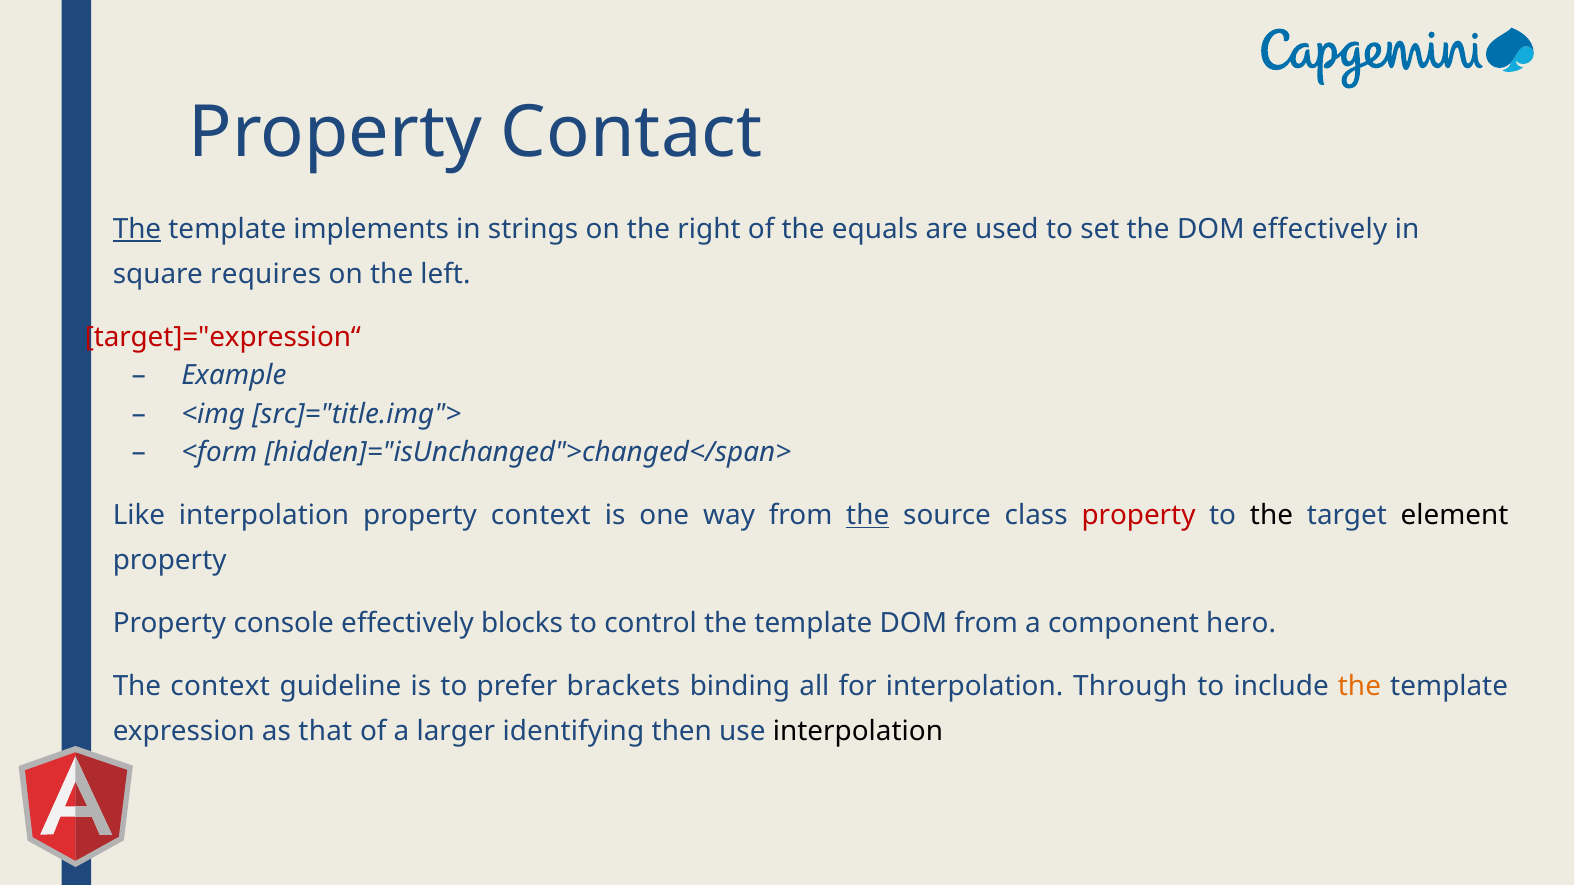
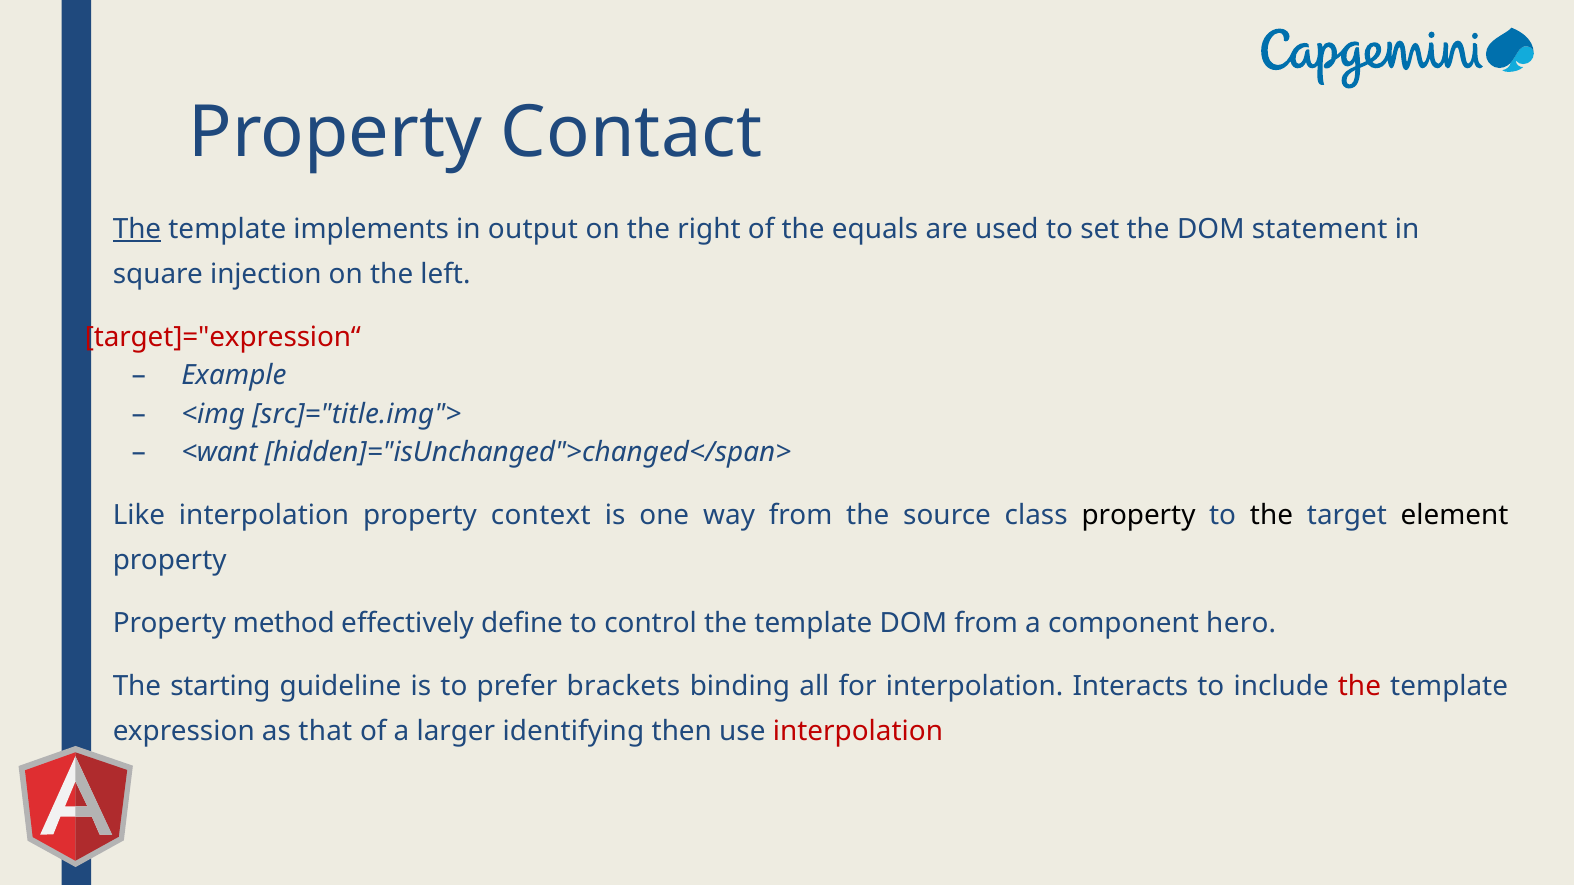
strings: strings -> output (533, 229)
DOM effectively: effectively -> statement (1320, 229)
requires: requires -> injection (266, 274)
<form: <form -> <want (219, 453)
the underline: present -> none (868, 516)
property colour: red -> black (1138, 516)
console: console -> method (284, 624)
blocks: blocks -> define (522, 624)
The context: context -> starting (221, 687)
Through: Through -> Interacts (1130, 687)
the colour: orange -> red (1359, 687)
interpolation colour: black -> red (858, 732)
